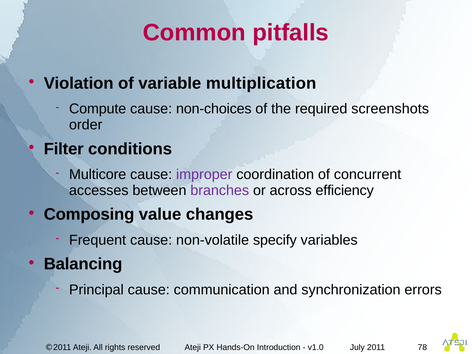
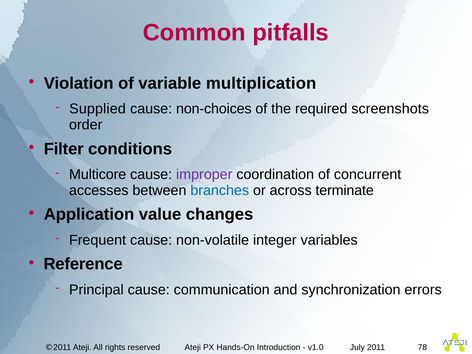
Compute: Compute -> Supplied (98, 109)
branches colour: purple -> blue (220, 190)
efficiency: efficiency -> terminate (345, 190)
Composing: Composing -> Application (89, 214)
specify: specify -> integer (275, 240)
Balancing: Balancing -> Reference (83, 264)
